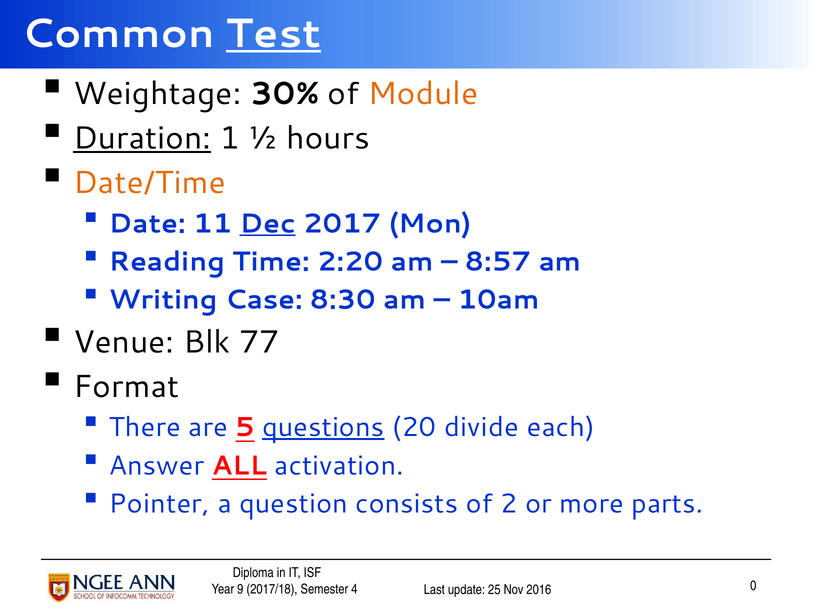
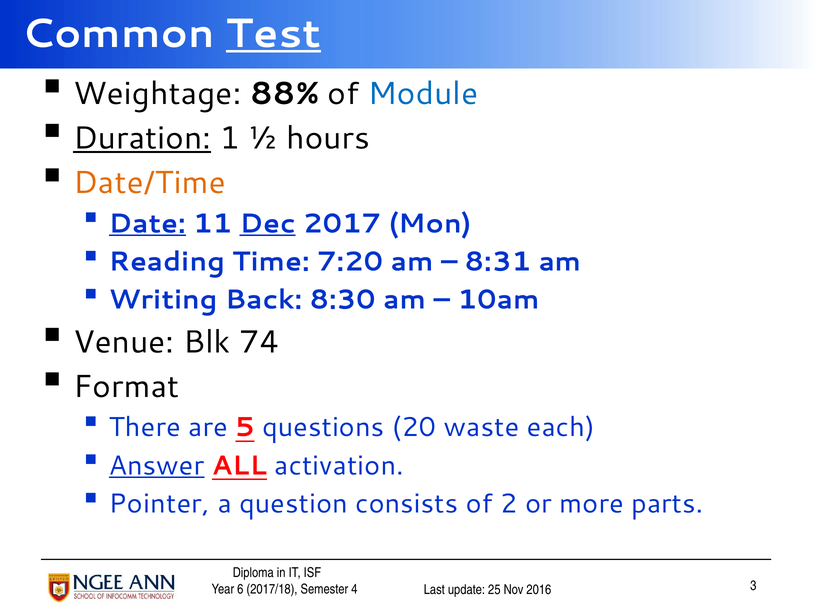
30%: 30% -> 88% (285, 94)
Module colour: orange -> blue (423, 94)
Date underline: none -> present (147, 224)
2:20: 2:20 -> 7:20 (350, 262)
8:57: 8:57 -> 8:31 (498, 262)
Case: Case -> Back (264, 300)
77: 77 -> 74 (259, 342)
questions underline: present -> none (323, 427)
divide: divide -> waste (482, 427)
Answer underline: none -> present (157, 466)
0: 0 -> 3 (753, 586)
9: 9 -> 6 (240, 589)
